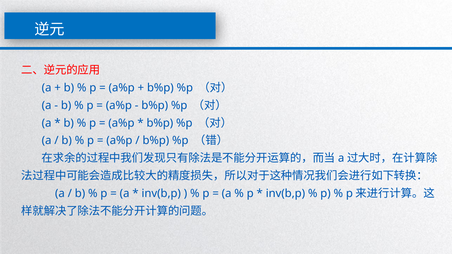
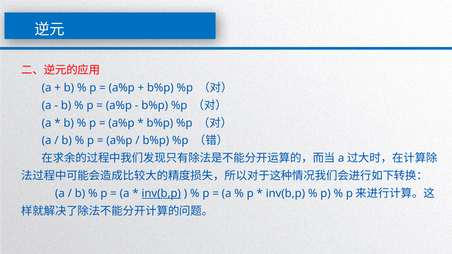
inv(b,p underline: none -> present (161, 194)
